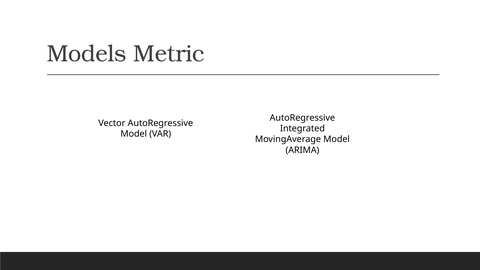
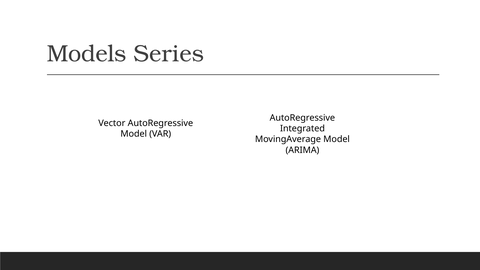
Metric: Metric -> Series (169, 54)
